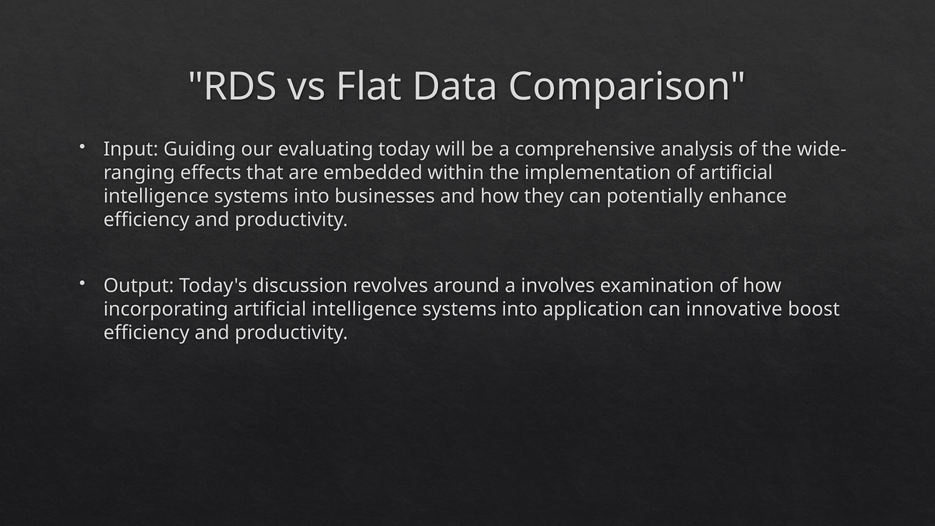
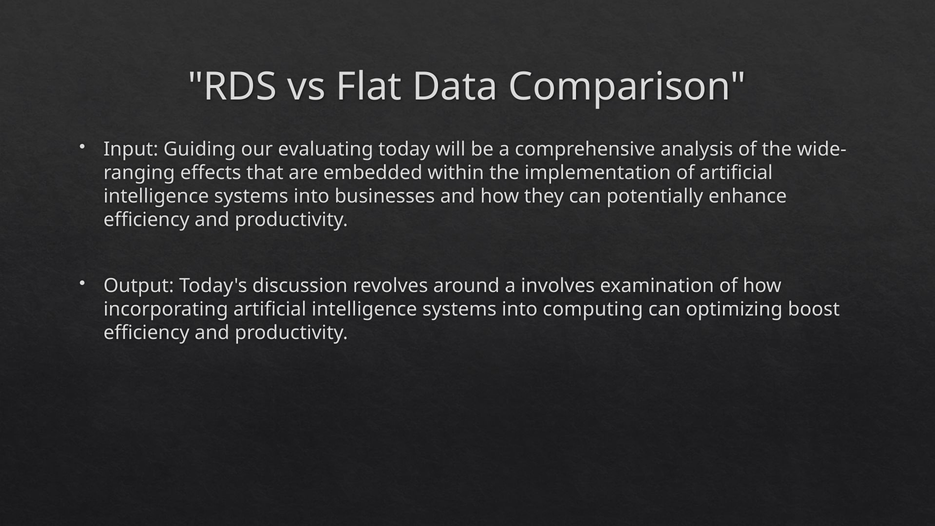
application: application -> computing (593, 309)
innovative: innovative -> optimizing (734, 309)
